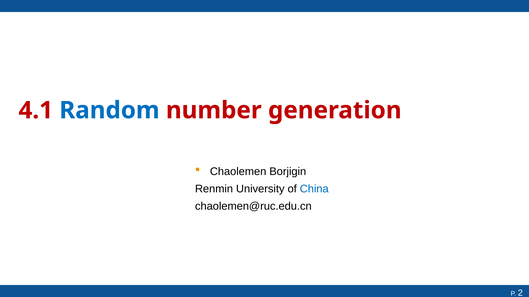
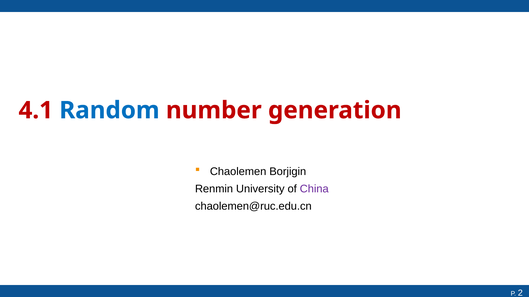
China colour: blue -> purple (314, 189)
